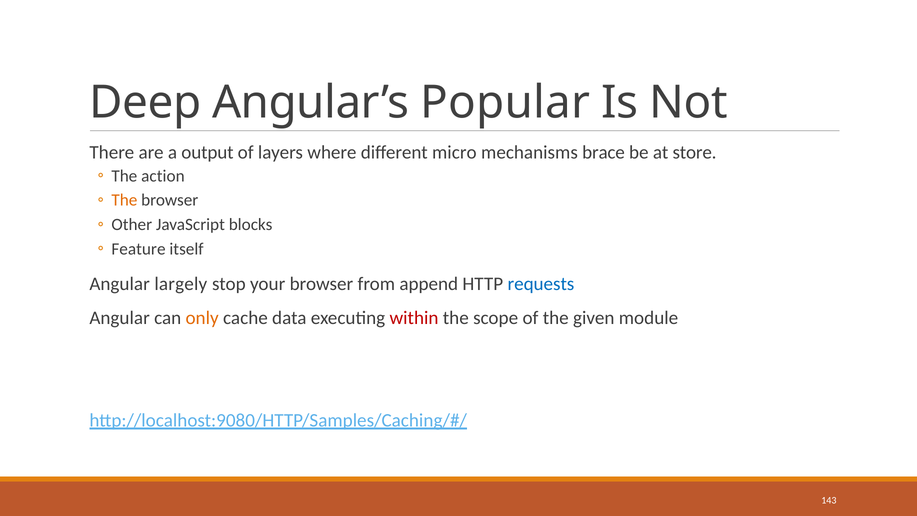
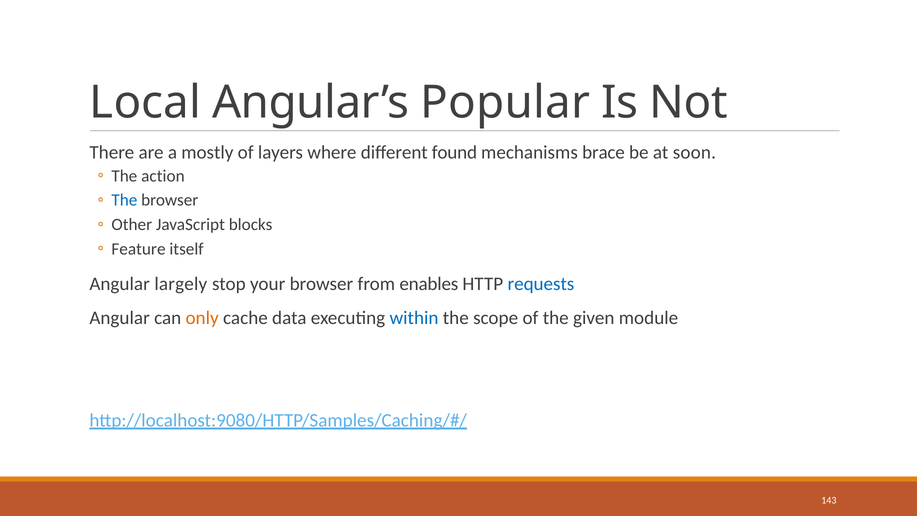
Deep: Deep -> Local (145, 103)
output: output -> mostly (207, 152)
micro: micro -> found (454, 152)
store: store -> soon (694, 152)
The colour: orange -> blue (124, 200)
append: append -> enables (429, 284)
within colour: red -> blue (414, 318)
